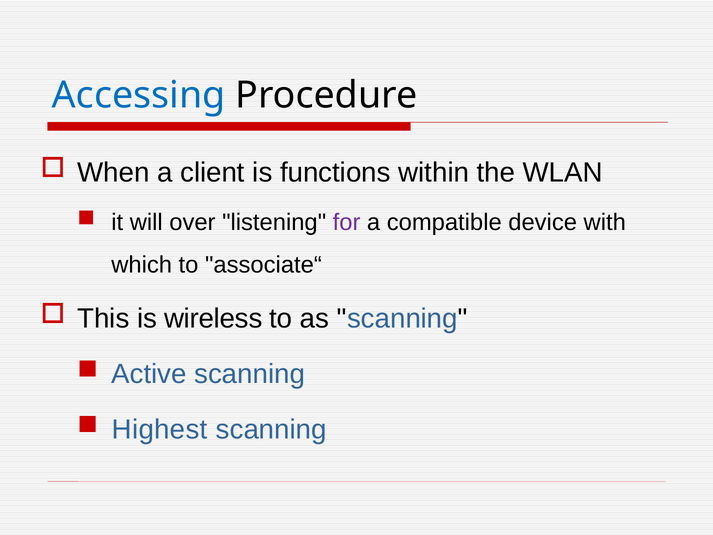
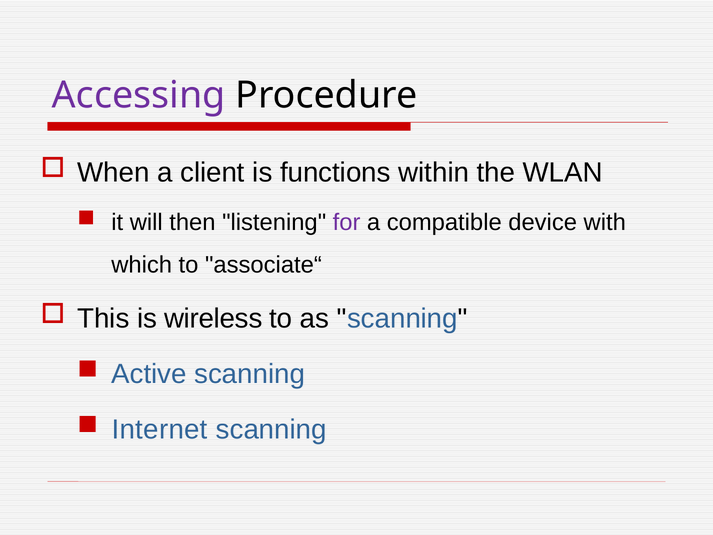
Accessing colour: blue -> purple (139, 95)
over: over -> then (192, 222)
Highest: Highest -> Internet (160, 429)
